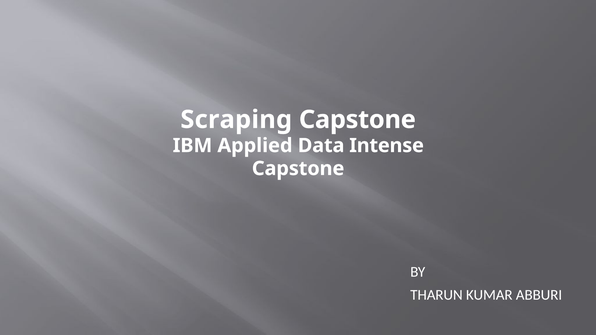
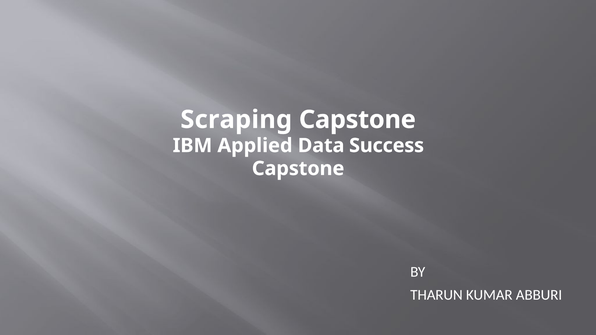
Intense: Intense -> Success (387, 146)
